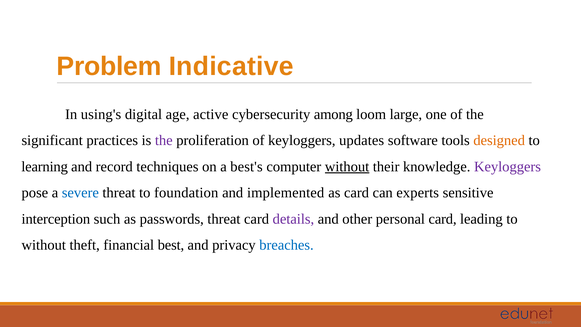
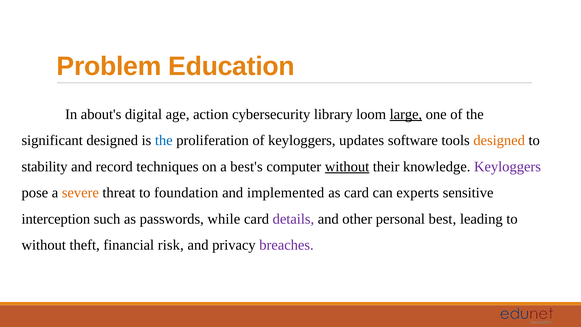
Indicative: Indicative -> Education (231, 66)
using's: using's -> about's (101, 114)
active: active -> action (211, 114)
among: among -> library (333, 114)
large underline: none -> present (406, 114)
significant practices: practices -> designed (112, 140)
the colour: purple -> blue (164, 140)
learning: learning -> stability (45, 167)
severe colour: blue -> orange (80, 193)
passwords threat: threat -> while (224, 219)
personal card: card -> best (442, 219)
best: best -> risk (171, 245)
breaches colour: blue -> purple (286, 245)
